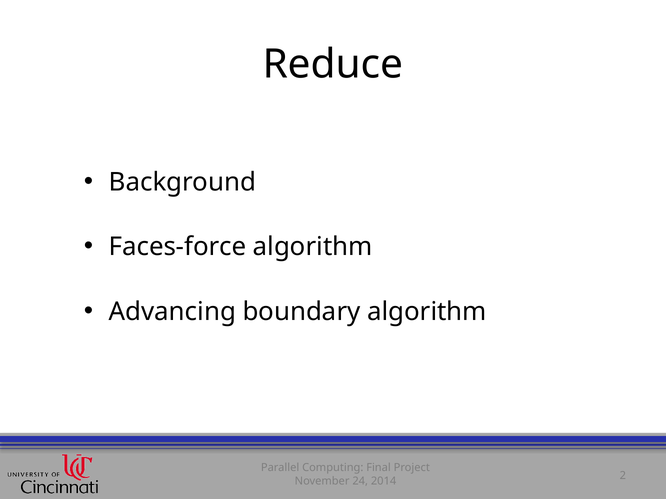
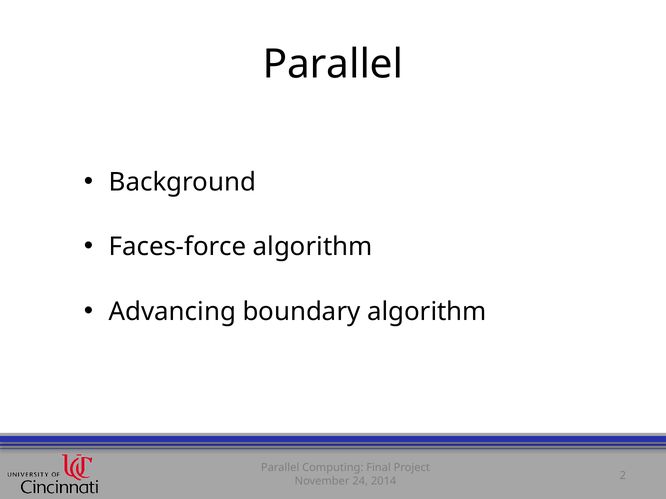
Reduce: Reduce -> Parallel (333, 64)
